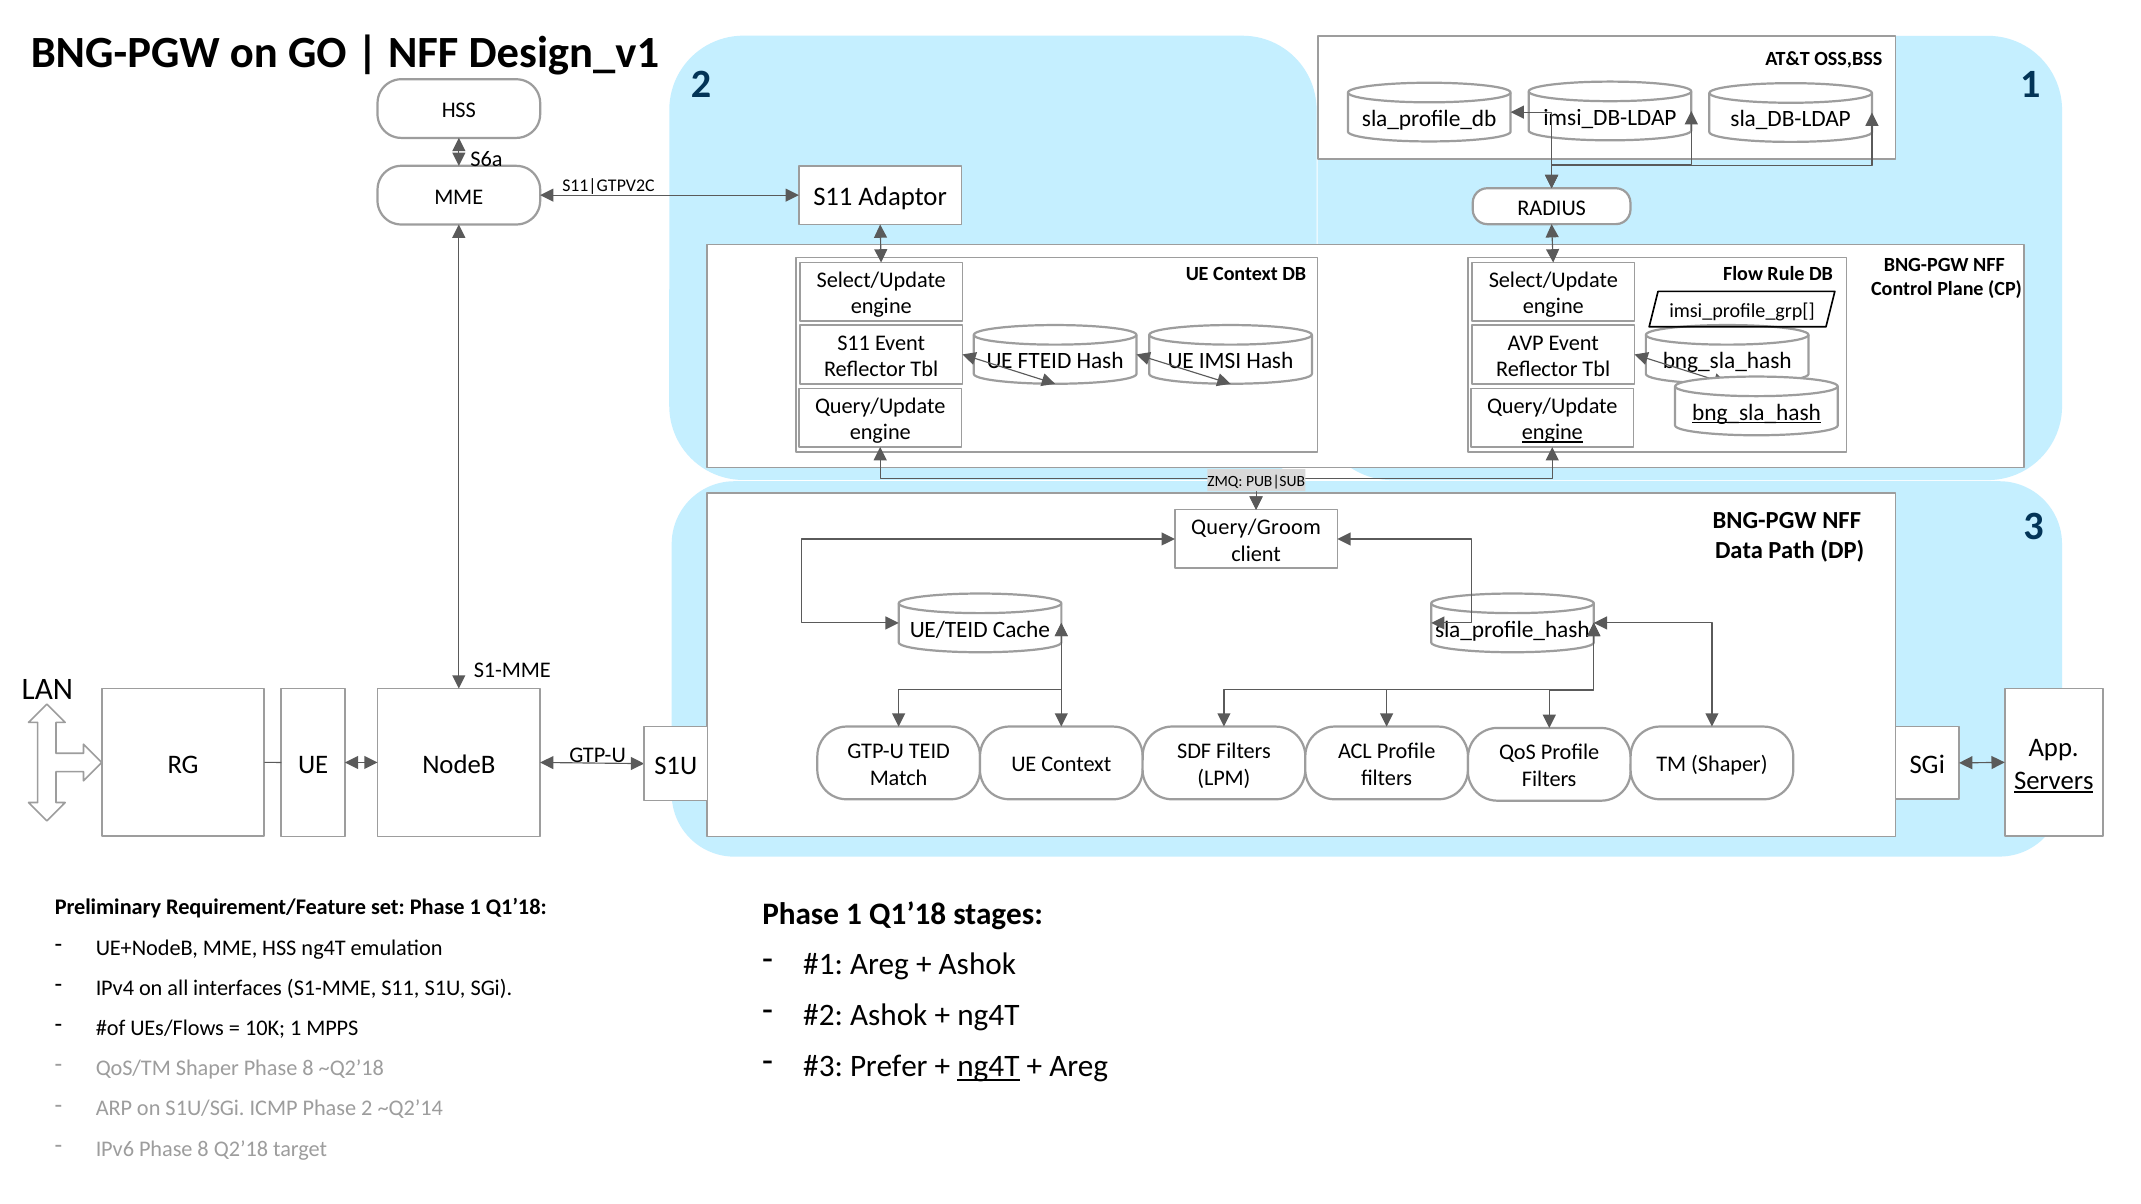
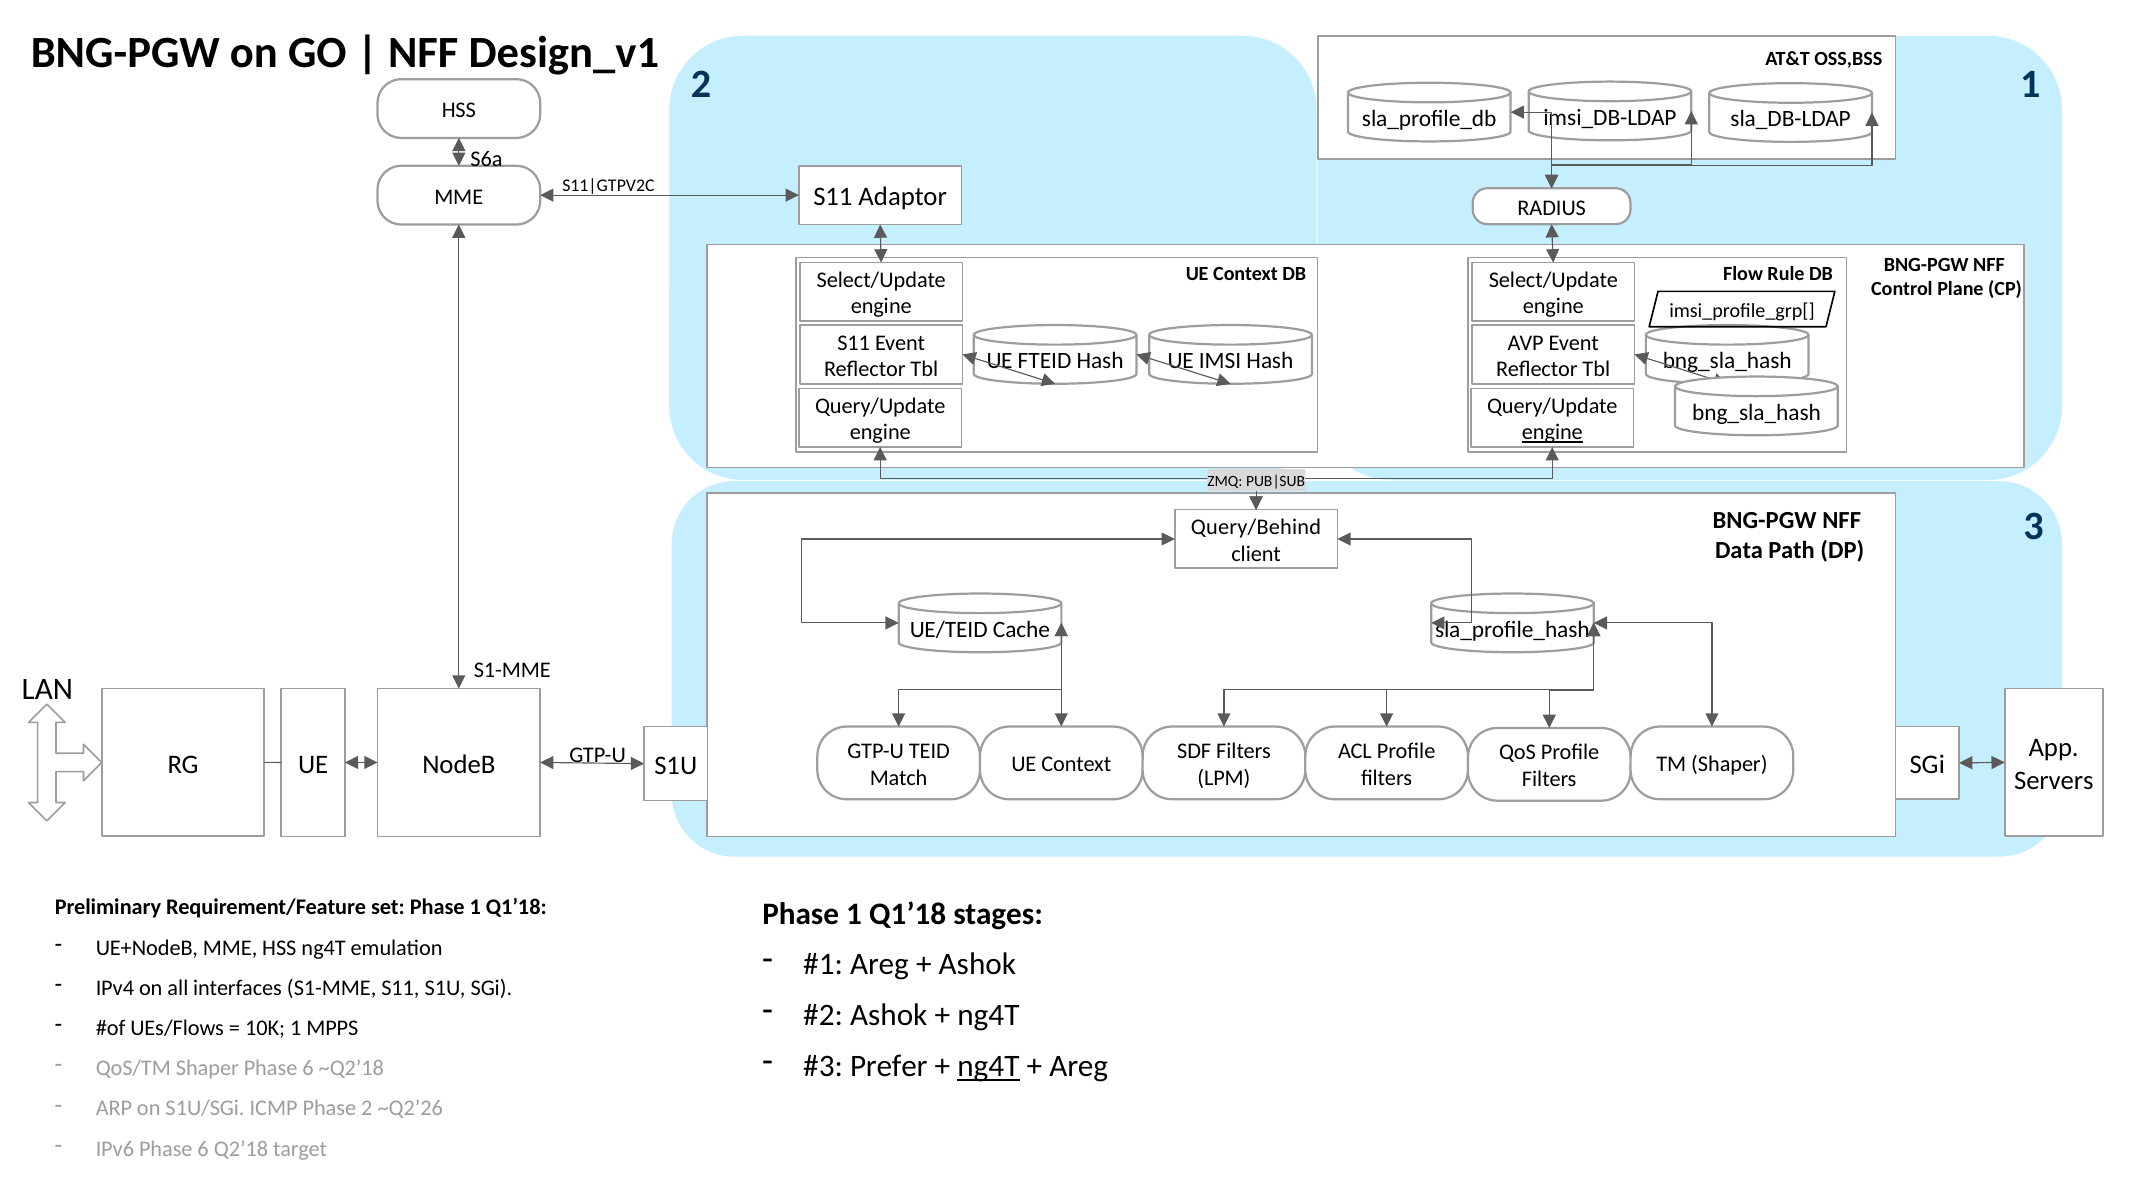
bng_sla_hash underline: present -> none (1757, 412)
Query/Groom: Query/Groom -> Query/Behind (1256, 527)
Servers underline: present -> none (2054, 780)
Shaper Phase 8: 8 -> 6 (308, 1069)
~Q2’14: ~Q2’14 -> ~Q2’26 (410, 1109)
IPv6 Phase 8: 8 -> 6 (203, 1149)
